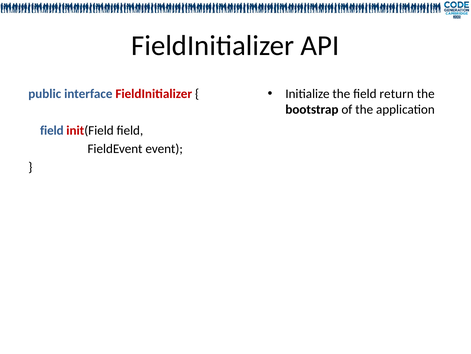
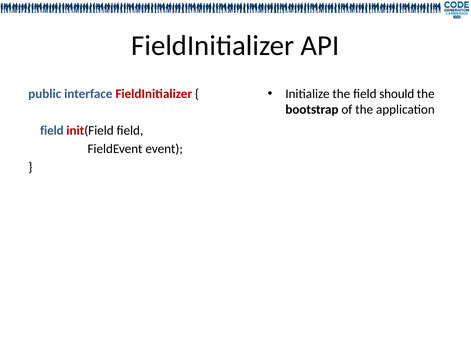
return: return -> should (397, 94)
